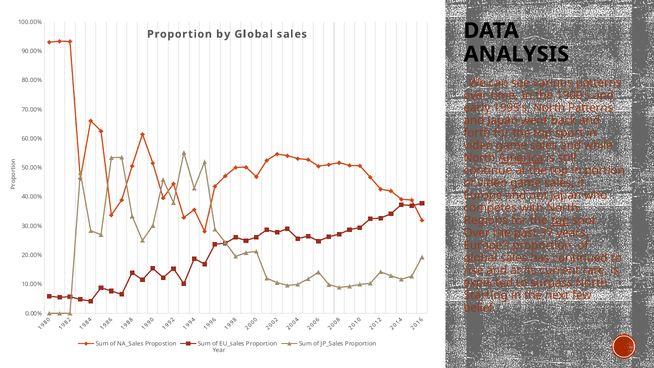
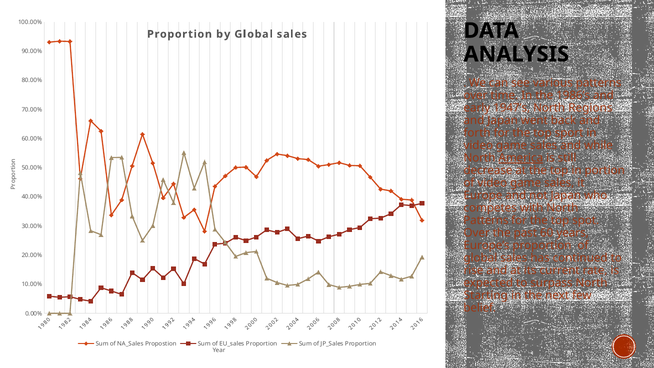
1900’s: 1900’s -> 1986’s (573, 95)
1995’s: 1995’s -> 1947’s (512, 108)
North Patterns: Patterns -> Regions (590, 108)
continue: continue -> decrease (488, 170)
Regions: Regions -> Patterns (486, 220)
top underline: present -> none (560, 220)
37: 37 -> 60 (547, 233)
